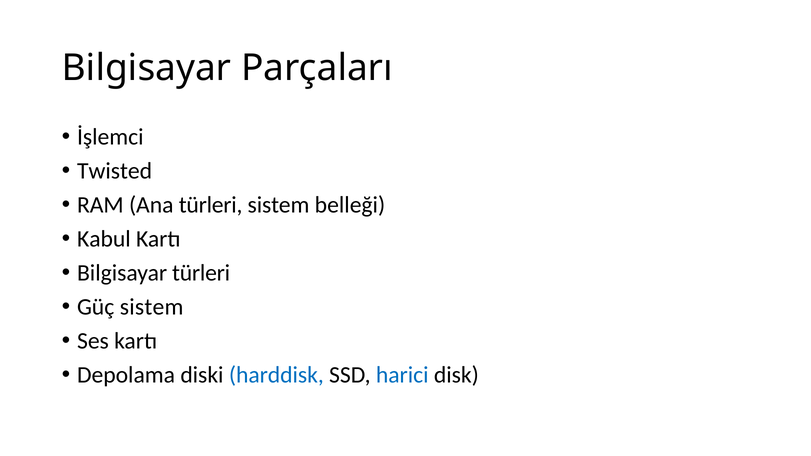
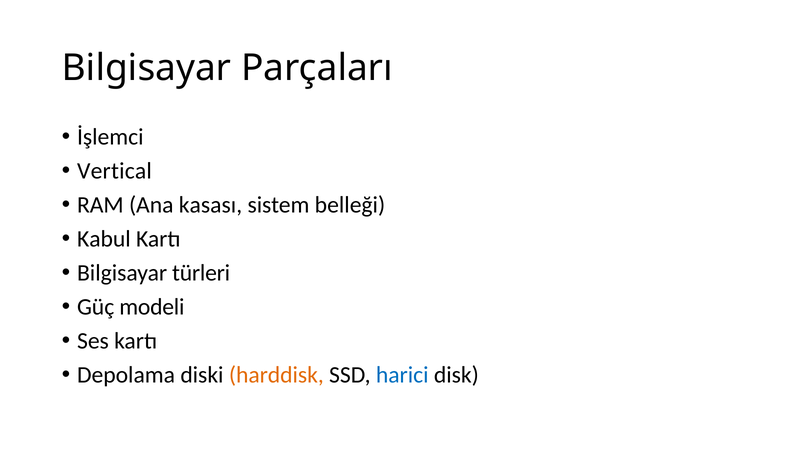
Twisted: Twisted -> Vertical (114, 171)
Ana türleri: türleri -> kasası (211, 205)
Güç sistem: sistem -> modeli (152, 307)
harddisk colour: blue -> orange (276, 375)
